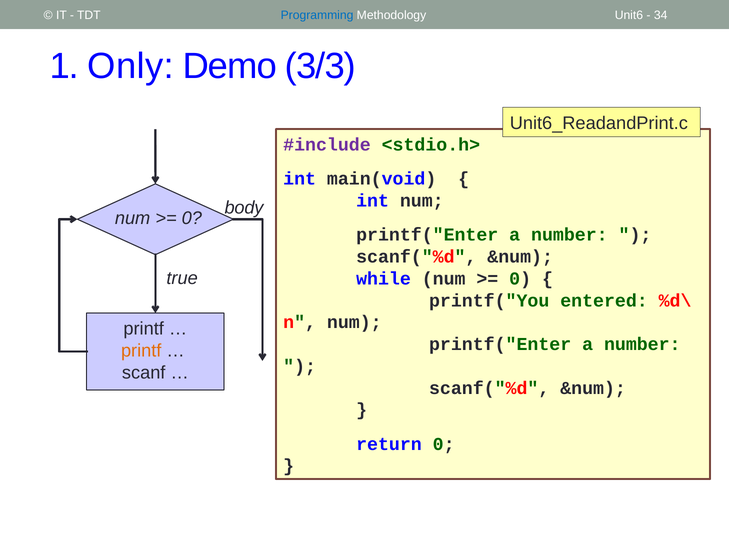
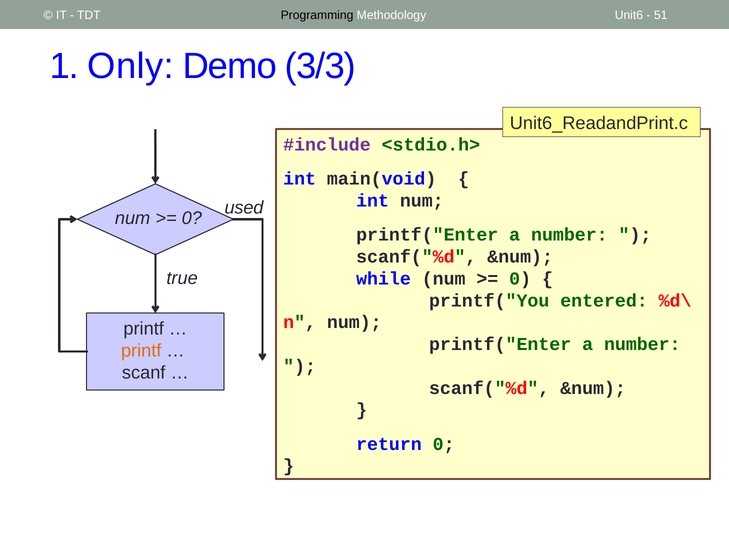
Programming colour: blue -> black (317, 15)
34: 34 -> 51 (661, 15)
body: body -> used (244, 208)
